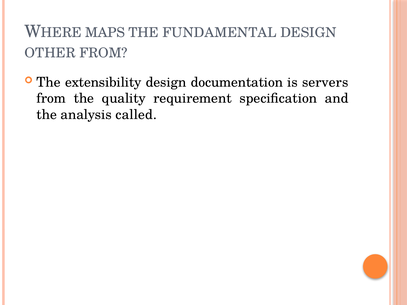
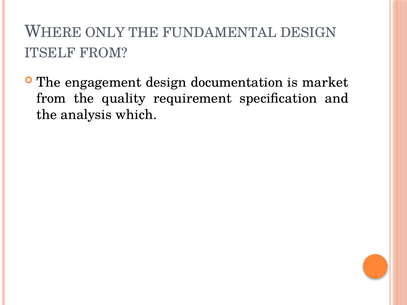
MAPS: MAPS -> ONLY (105, 33)
OTHER: OTHER -> ITSELF (50, 53)
extensibility: extensibility -> engagement (103, 82)
servers: servers -> market (325, 82)
called: called -> which (136, 115)
